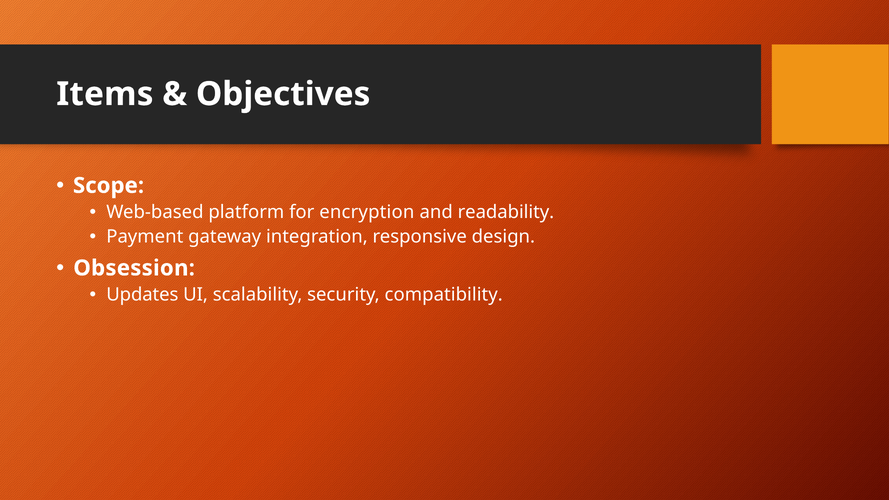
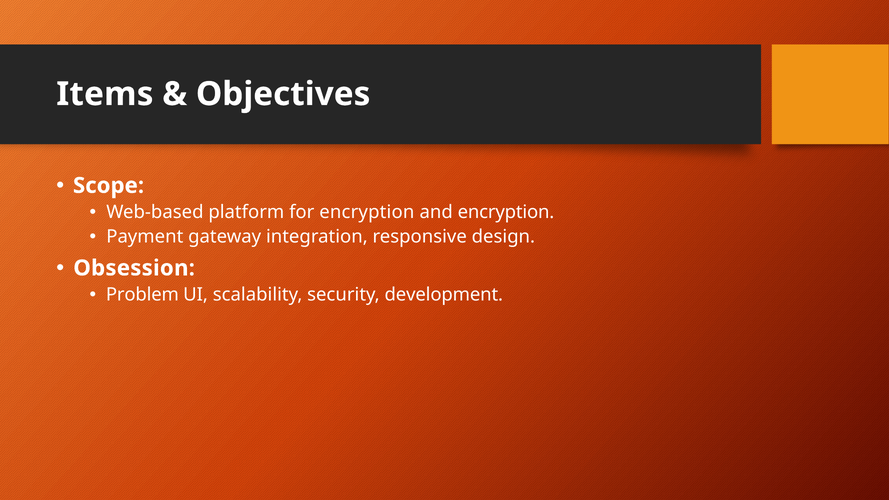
and readability: readability -> encryption (506, 212)
Updates: Updates -> Problem (142, 295)
compatibility: compatibility -> development (444, 295)
